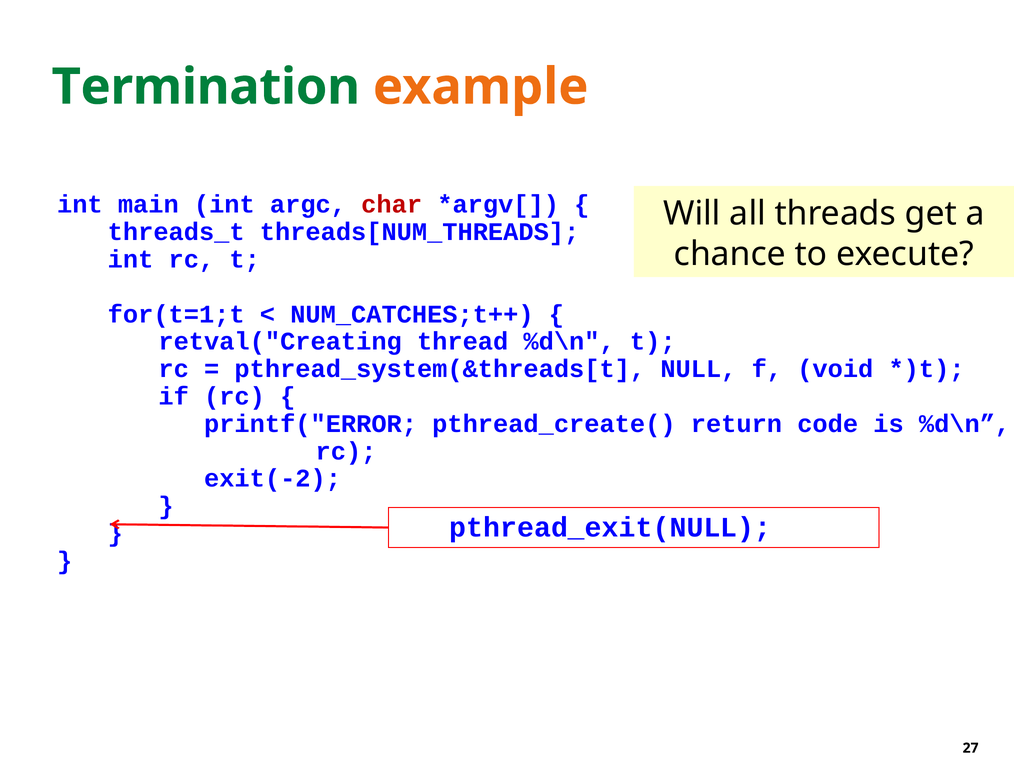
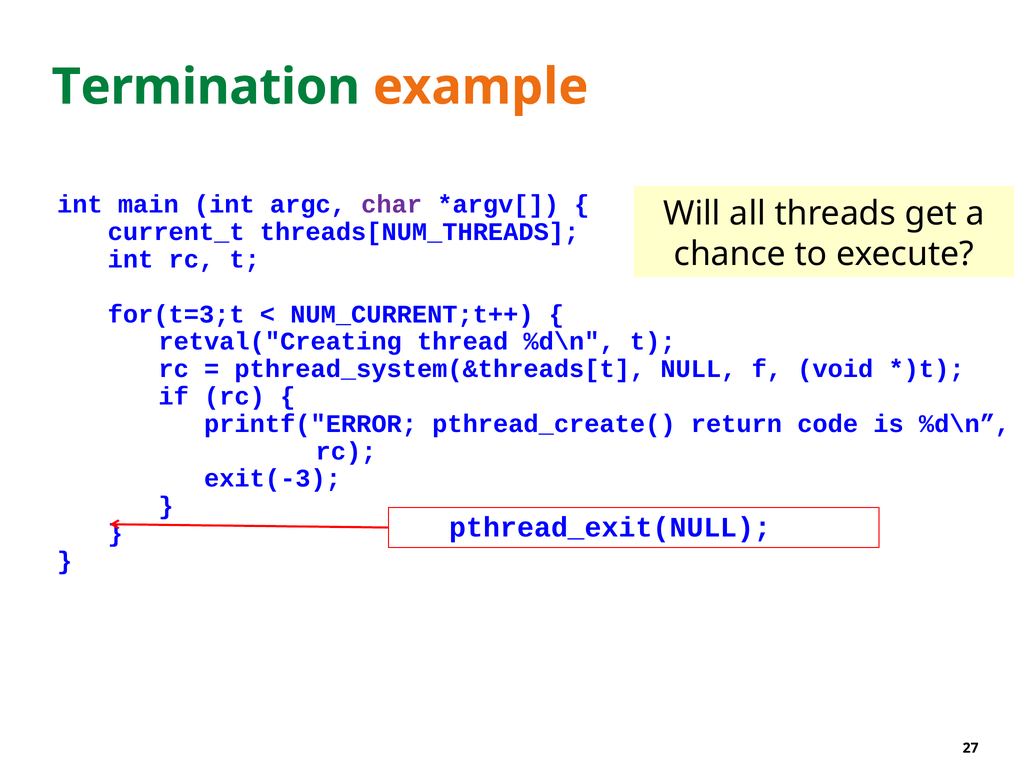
char colour: red -> purple (392, 204)
threads_t: threads_t -> current_t (176, 232)
for(t=1;t: for(t=1;t -> for(t=3;t (176, 314)
NUM_CATCHES;t++: NUM_CATCHES;t++ -> NUM_CURRENT;t++ (412, 314)
exit(-2: exit(-2 -> exit(-3 (273, 478)
